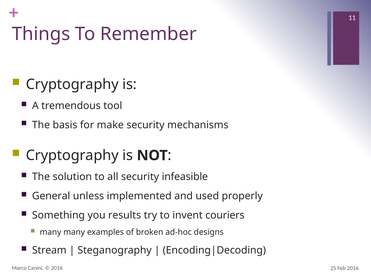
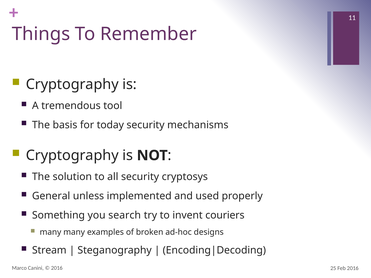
make: make -> today (110, 125)
infeasible: infeasible -> cryptosys (185, 177)
results: results -> search (125, 215)
